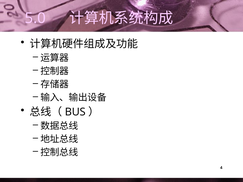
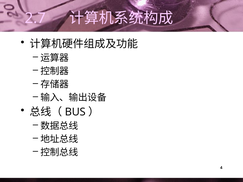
5.0: 5.0 -> 2.7 (35, 18)
